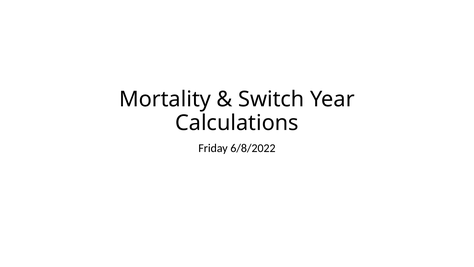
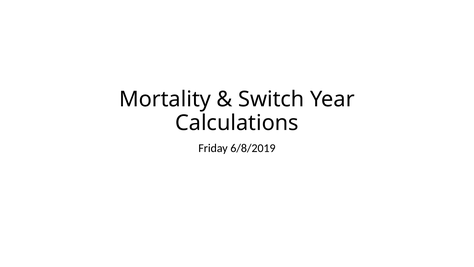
6/8/2022: 6/8/2022 -> 6/8/2019 (253, 148)
